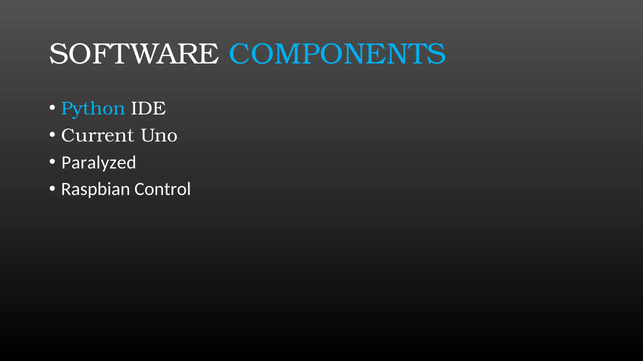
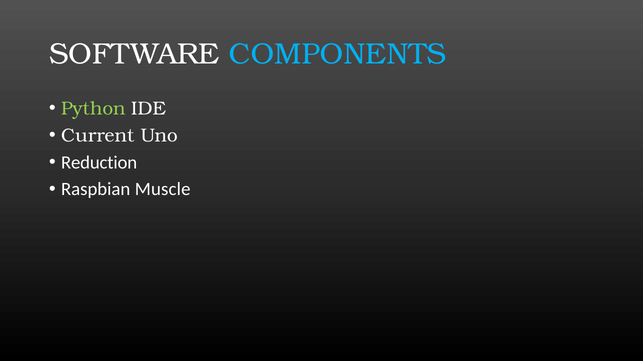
Python colour: light blue -> light green (93, 109)
Paralyzed: Paralyzed -> Reduction (99, 163)
Control: Control -> Muscle (163, 190)
